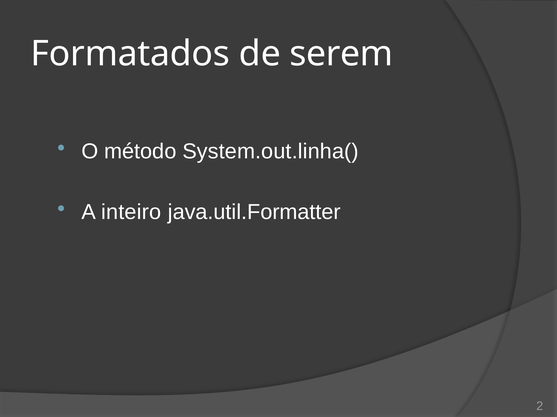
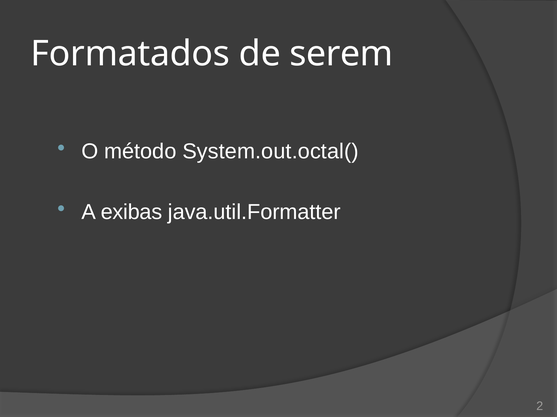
System.out.linha(: System.out.linha( -> System.out.octal( (271, 152)
inteiro: inteiro -> exibas (131, 212)
